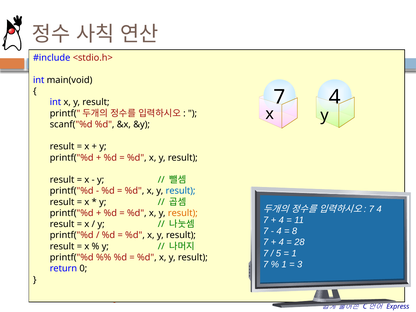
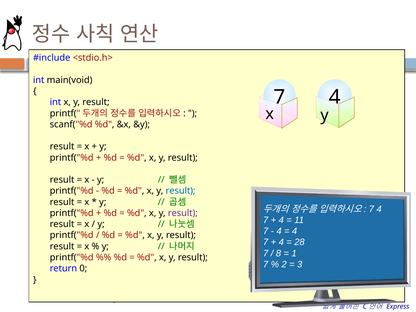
result colour: orange -> purple (183, 213)
8: 8 -> 4 (295, 231)
5: 5 -> 8 (278, 253)
1: 1 -> 2 (284, 264)
